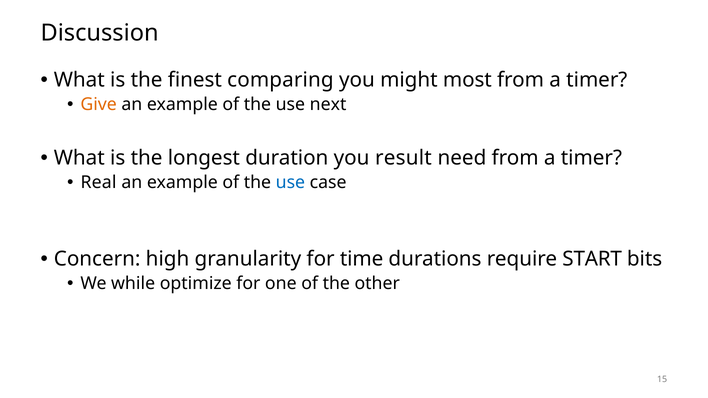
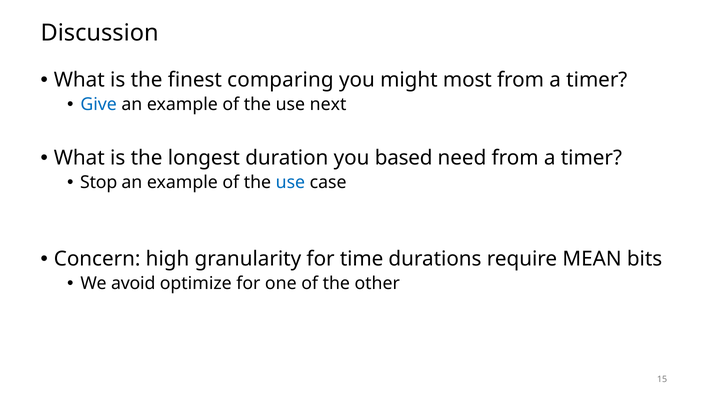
Give colour: orange -> blue (99, 104)
result: result -> based (404, 158)
Real: Real -> Stop (99, 183)
START: START -> MEAN (592, 259)
while: while -> avoid (133, 284)
